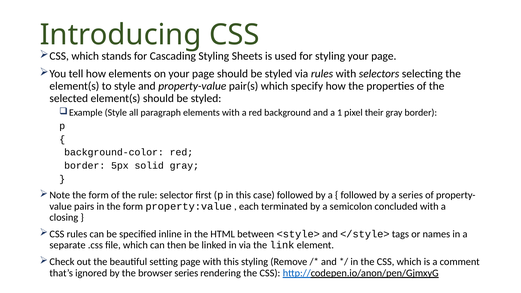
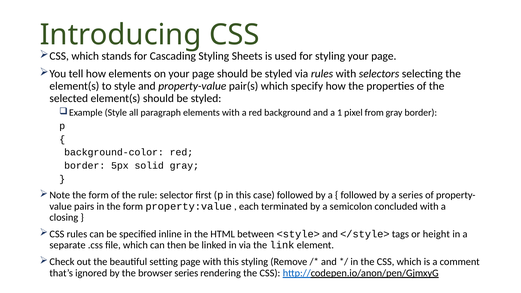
their: their -> from (374, 113)
names: names -> height (436, 234)
